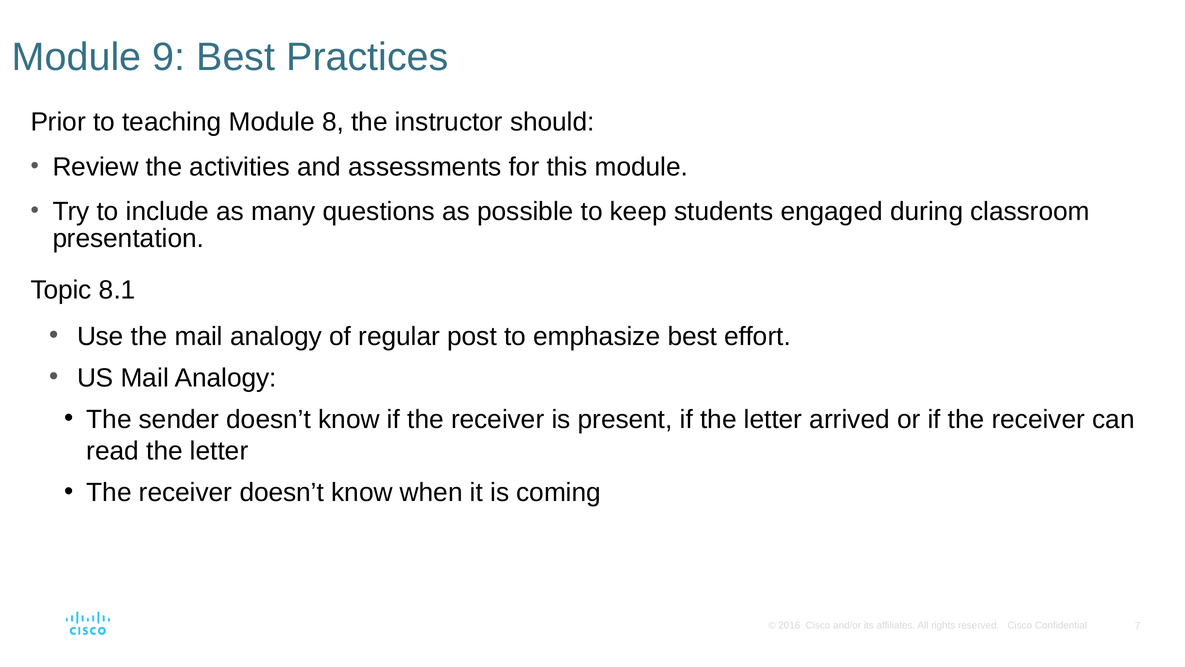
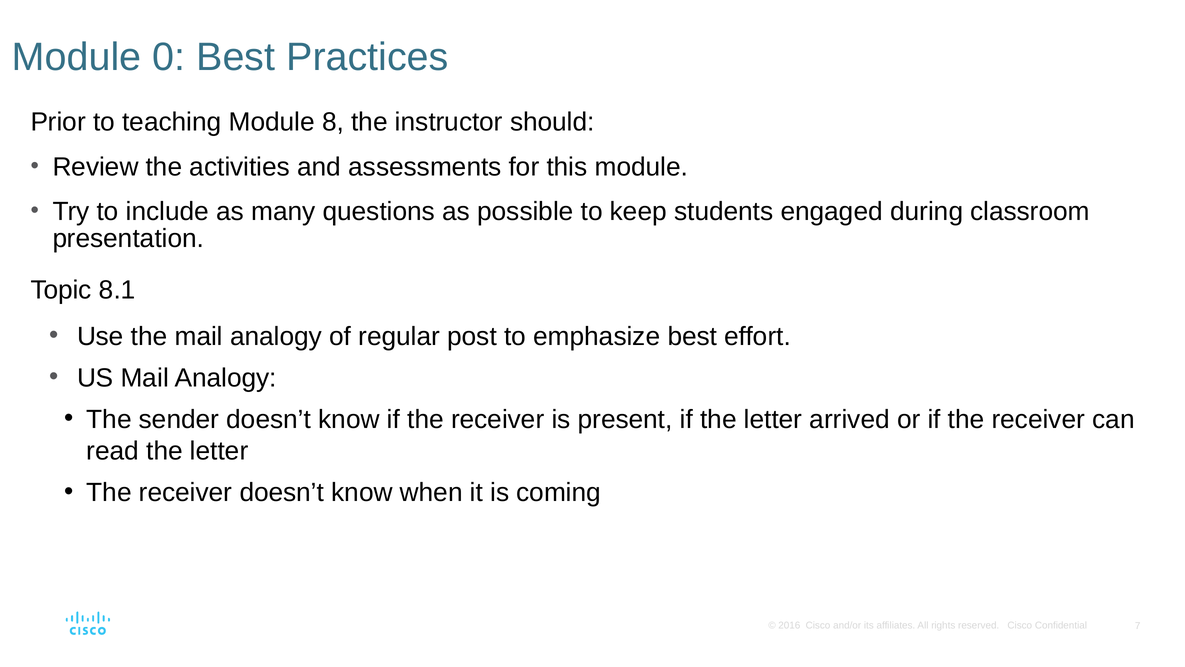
9: 9 -> 0 (169, 57)
